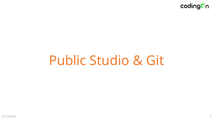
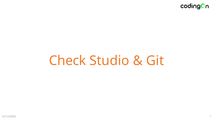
Public: Public -> Check (68, 61)
